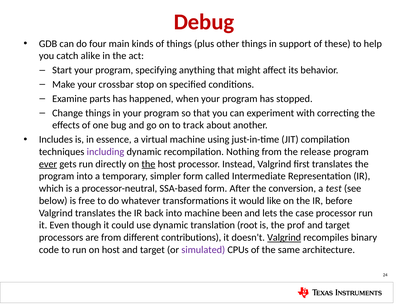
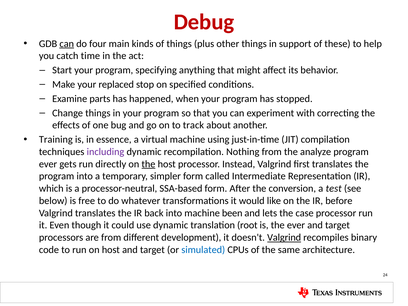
can underline: none -> present (67, 44)
alike: alike -> time (90, 56)
crossbar: crossbar -> replaced (116, 84)
Includes: Includes -> Training (56, 140)
release: release -> analyze (316, 152)
ever underline: present -> none (48, 164)
the prof: prof -> ever (296, 225)
contributions: contributions -> development (191, 237)
simulated colour: purple -> blue (203, 250)
